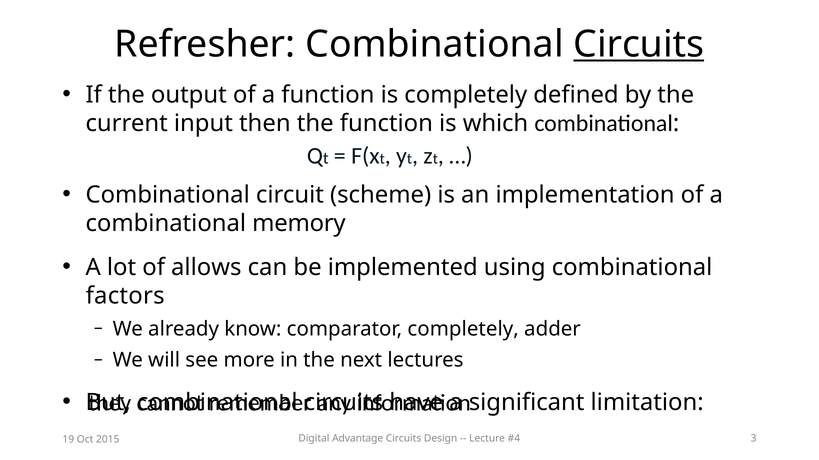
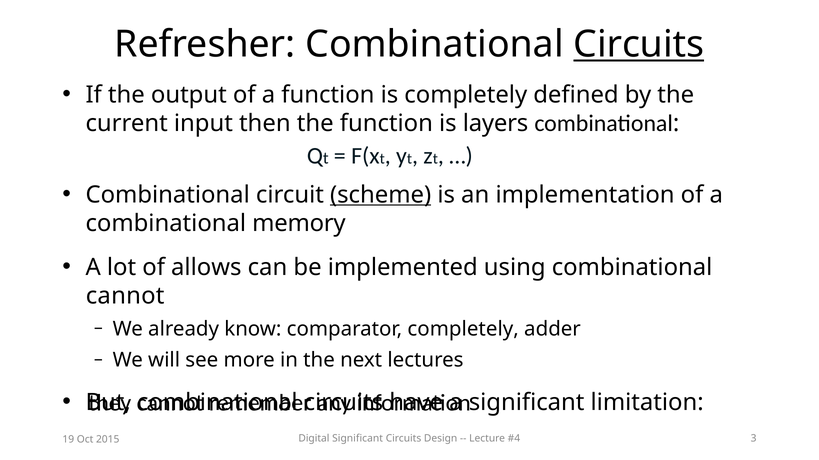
which: which -> layers (496, 123)
scheme underline: none -> present (381, 195)
factors: factors -> cannot (125, 296)
Digital Advantage: Advantage -> Significant (358, 439)
